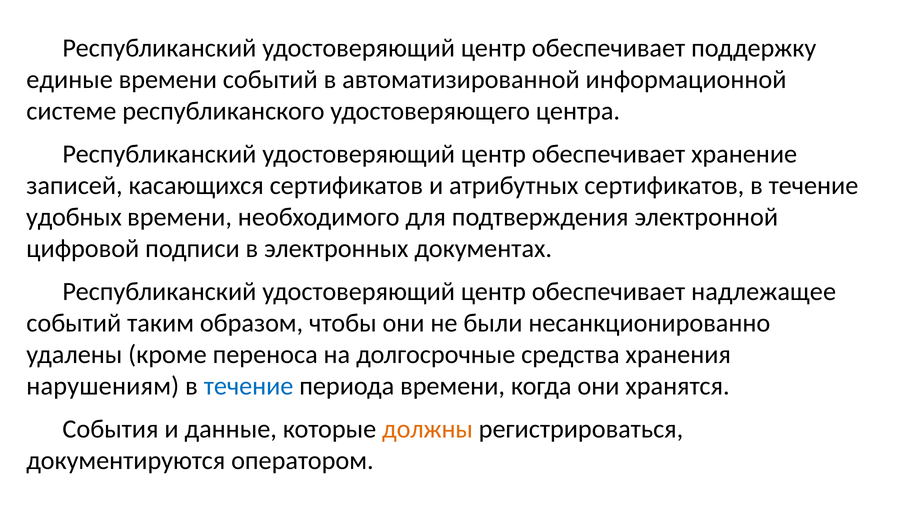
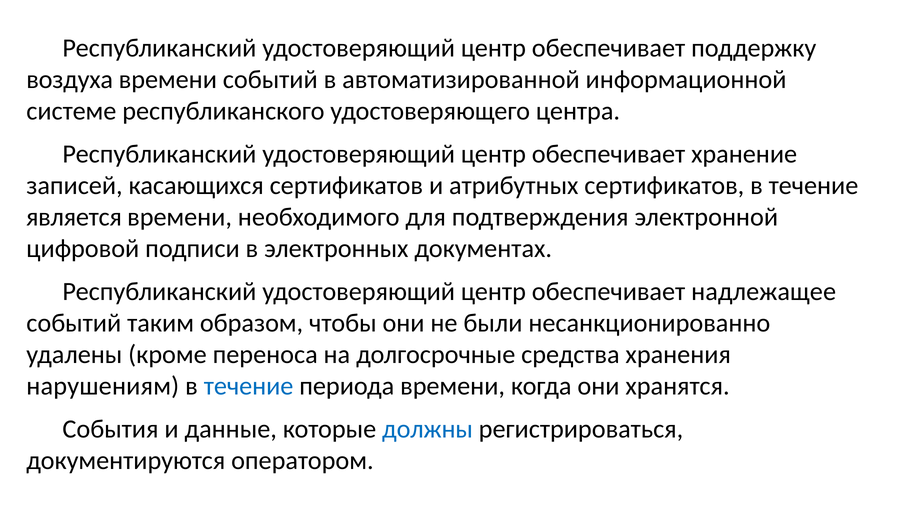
единые: единые -> воздуха (70, 80)
удобных: удобных -> является (74, 217)
должны colour: orange -> blue (428, 429)
